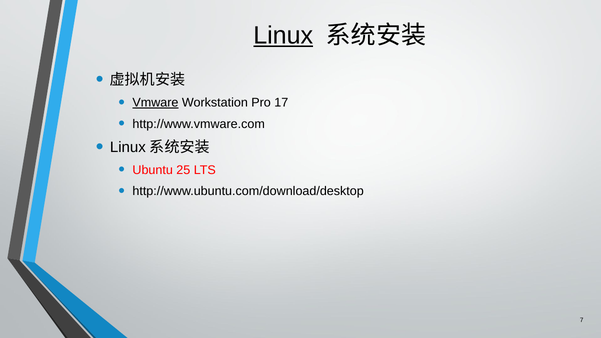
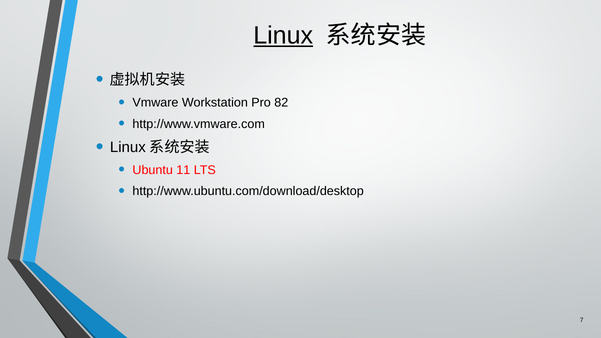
Vmware underline: present -> none (155, 103)
17: 17 -> 82 (281, 103)
25: 25 -> 11 (183, 170)
